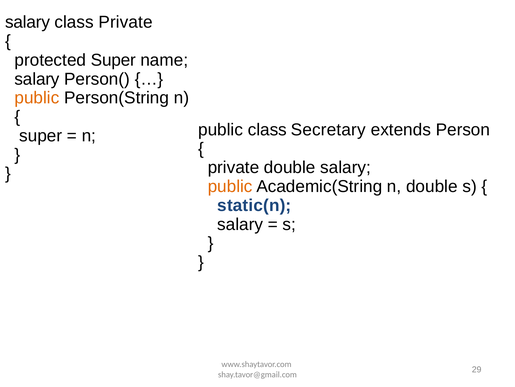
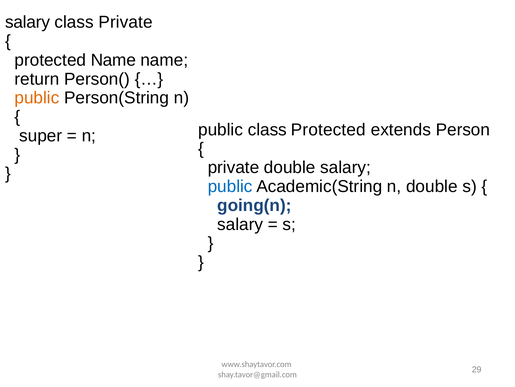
protected Super: Super -> Name (113, 60)
salary: salary -> return (37, 79)
class Secretary: Secretary -> Protected (328, 130)
public colour: orange -> blue (230, 186)
static(n: static(n -> going(n (254, 205)
